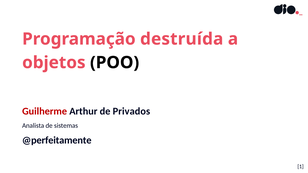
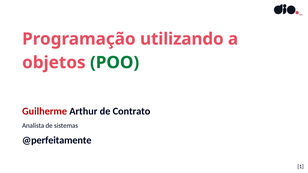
destruída: destruída -> utilizando (182, 39)
POO colour: black -> green (115, 63)
Privados: Privados -> Contrato (131, 111)
